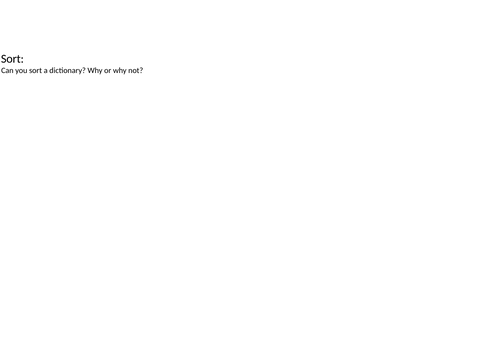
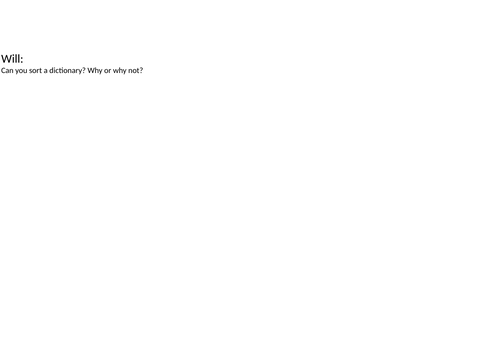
Sort: Sort -> Will (12, 59)
